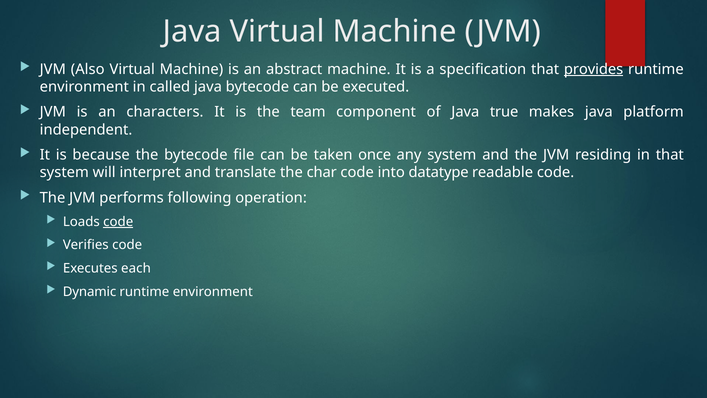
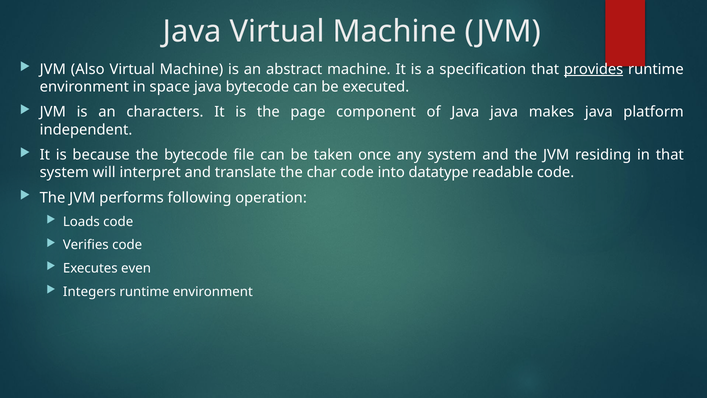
called: called -> space (170, 87)
team: team -> page (308, 112)
Java true: true -> java (504, 112)
code underline: present -> none (118, 222)
each: each -> even (136, 268)
Dynamic: Dynamic -> Integers (89, 291)
